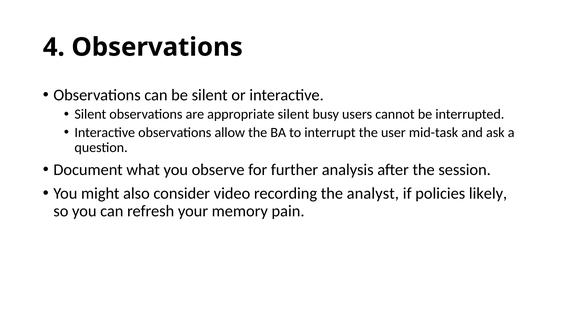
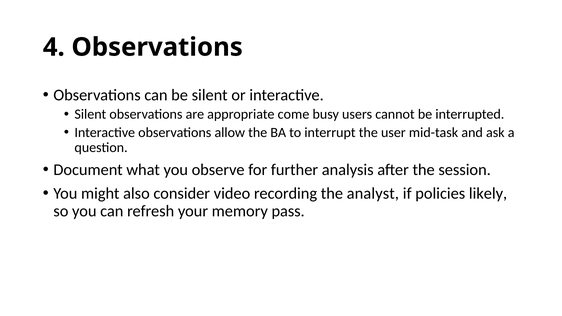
appropriate silent: silent -> come (293, 114)
pain: pain -> pass (288, 211)
